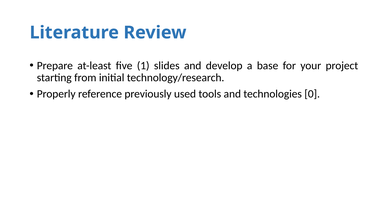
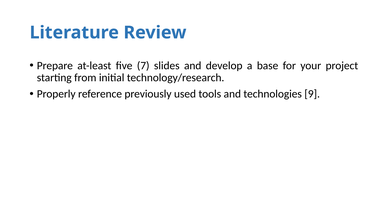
1: 1 -> 7 (143, 66)
0: 0 -> 9 (312, 94)
